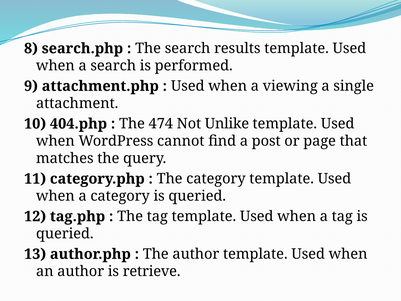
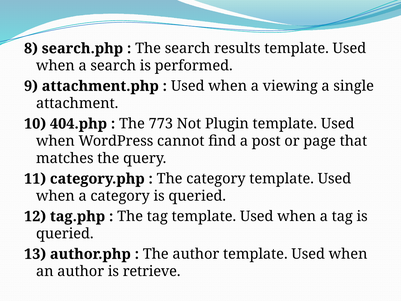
474: 474 -> 773 (161, 124)
Unlike: Unlike -> Plugin (227, 124)
